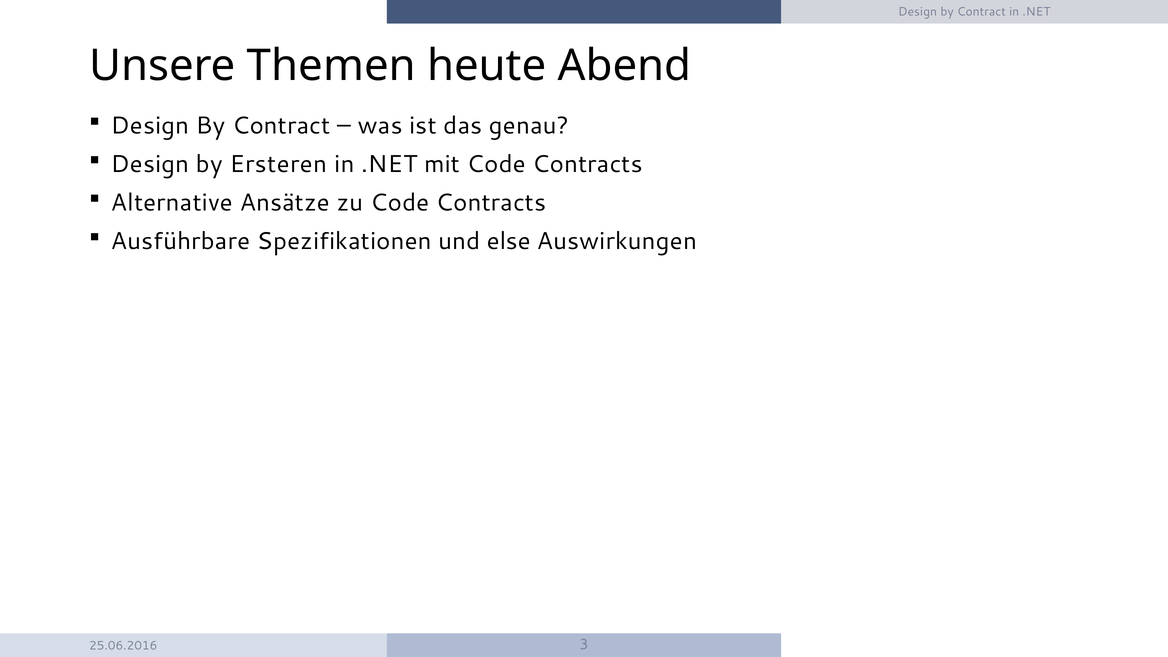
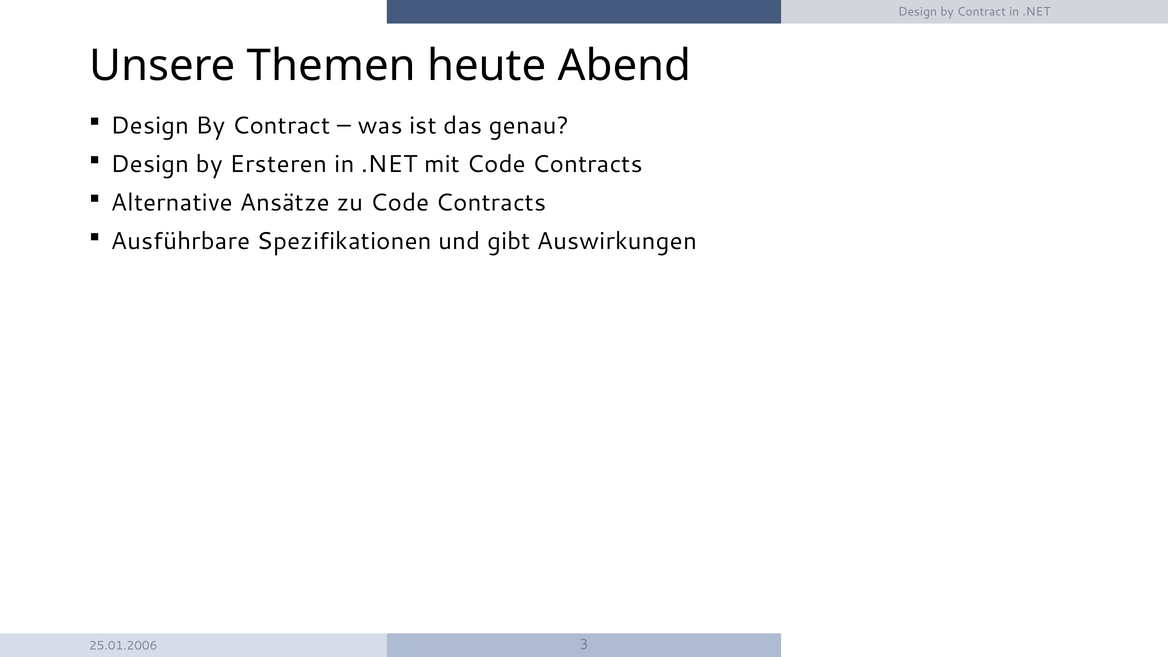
else: else -> gibt (509, 241)
25.06.2016: 25.06.2016 -> 25.01.2006 (123, 646)
